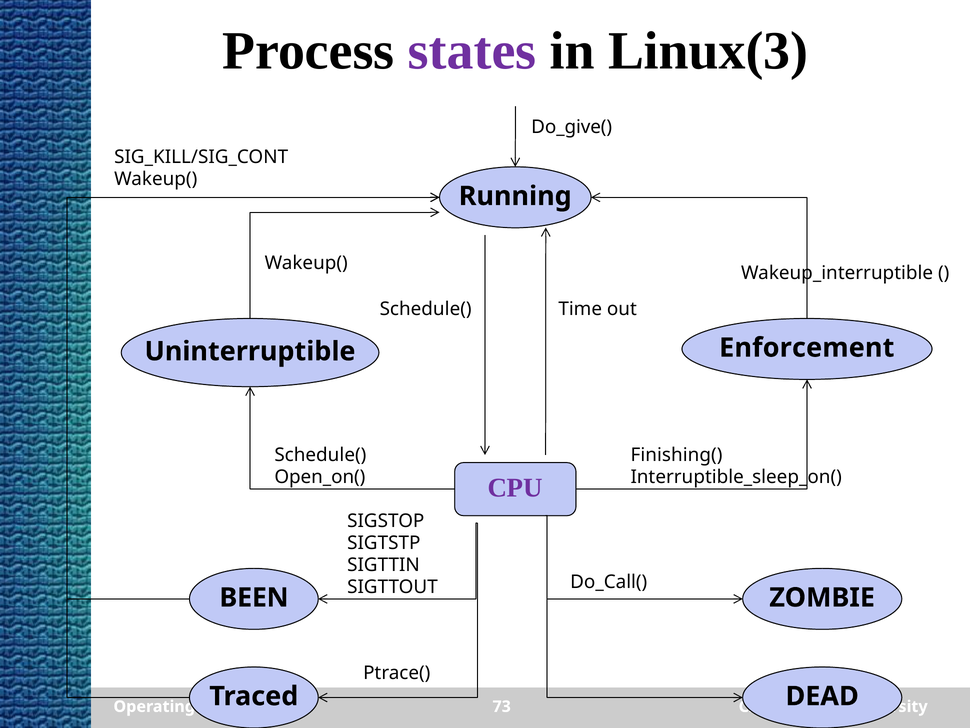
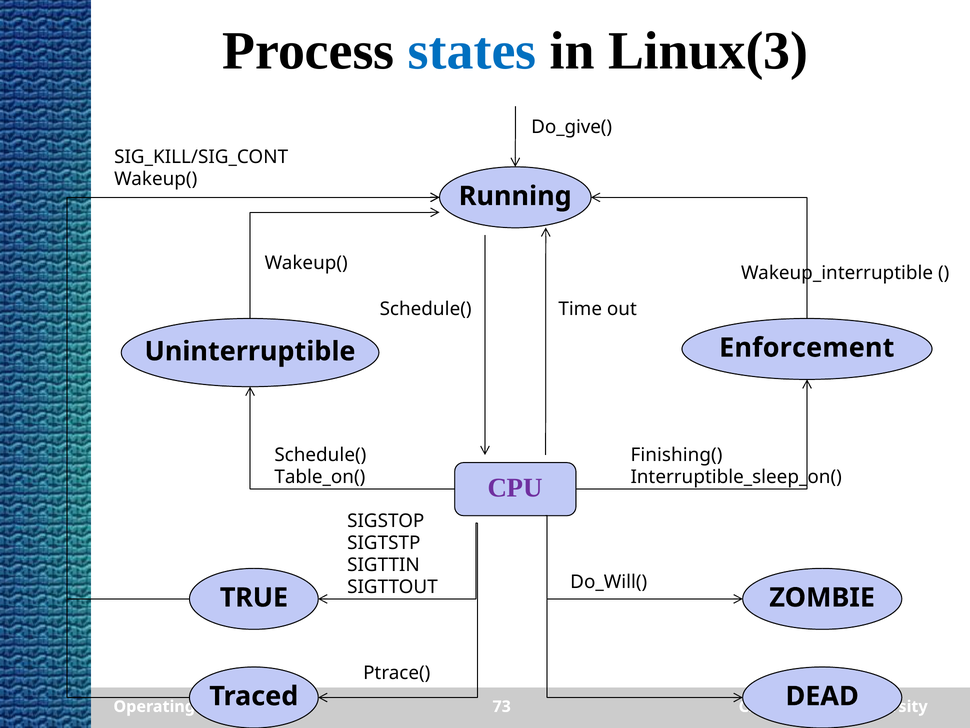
states colour: purple -> blue (472, 51)
Open_on(: Open_on( -> Table_on( (320, 477)
Do_Call(: Do_Call( -> Do_Will( (609, 581)
BEEN: BEEN -> TRUE (254, 597)
